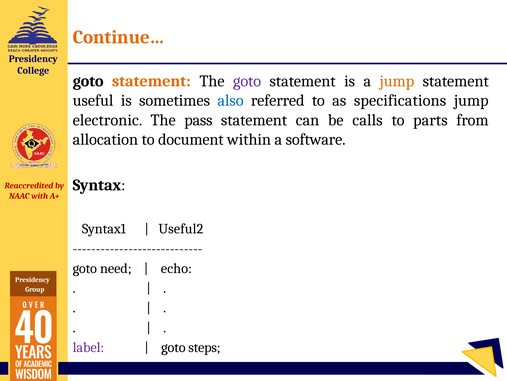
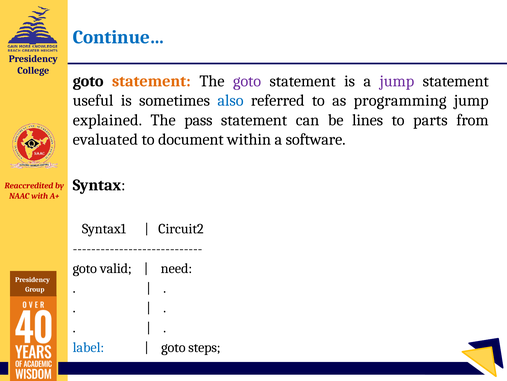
Continue… colour: orange -> blue (119, 37)
jump colour: orange -> purple (397, 81)
specifications: specifications -> programming (400, 100)
electronic: electronic -> explained (107, 120)
calls: calls -> lines (368, 120)
allocation: allocation -> evaluated (105, 139)
Useful2: Useful2 -> Circuit2 (181, 228)
need: need -> valid (116, 268)
echo: echo -> need (176, 268)
label colour: purple -> blue (88, 347)
